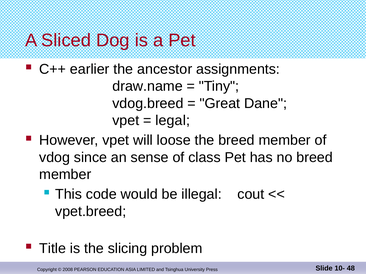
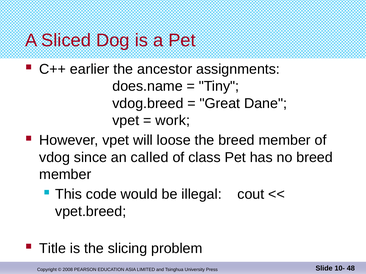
draw.name: draw.name -> does.name (148, 86)
legal: legal -> work (173, 121)
sense: sense -> called (150, 158)
